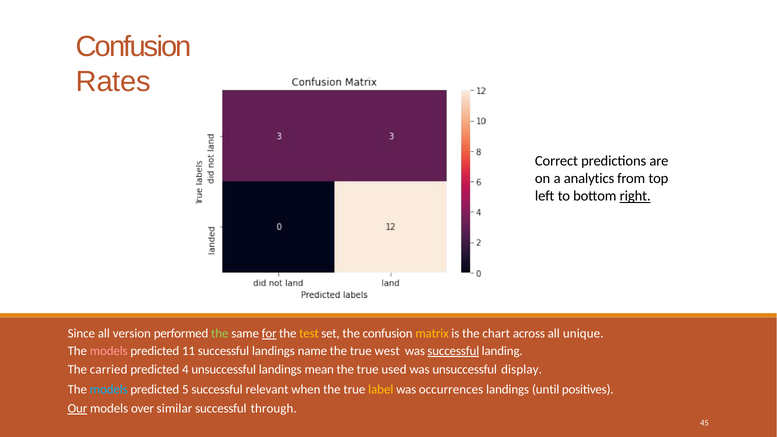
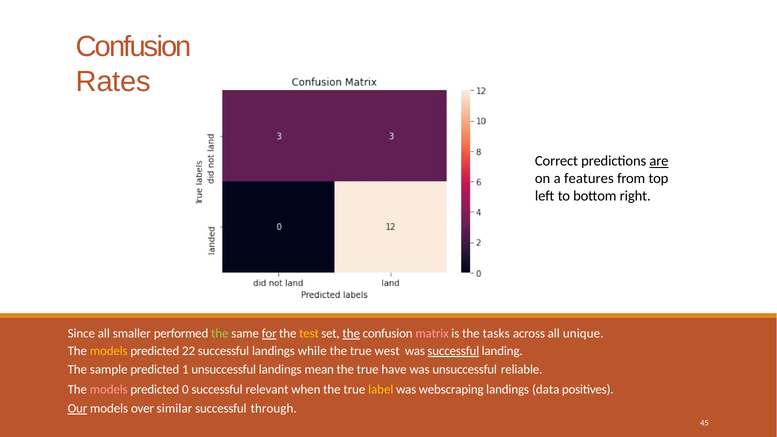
are underline: none -> present (659, 161)
analytics: analytics -> features (589, 179)
right underline: present -> none (635, 196)
version: version -> smaller (132, 333)
the underline: none -> present (351, 333)
matrix colour: yellow -> pink (432, 333)
chart: chart -> tasks (496, 333)
models colour: pink -> yellow (109, 351)
11: 11 -> 22 (189, 351)
name: name -> while (312, 351)
carried: carried -> sample (109, 370)
4: 4 -> 1 (185, 370)
used: used -> have (394, 370)
display: display -> reliable (522, 370)
models colour: light blue -> pink (109, 390)
5: 5 -> 0 (185, 390)
occurrences: occurrences -> webscraping (451, 390)
until: until -> data (546, 390)
